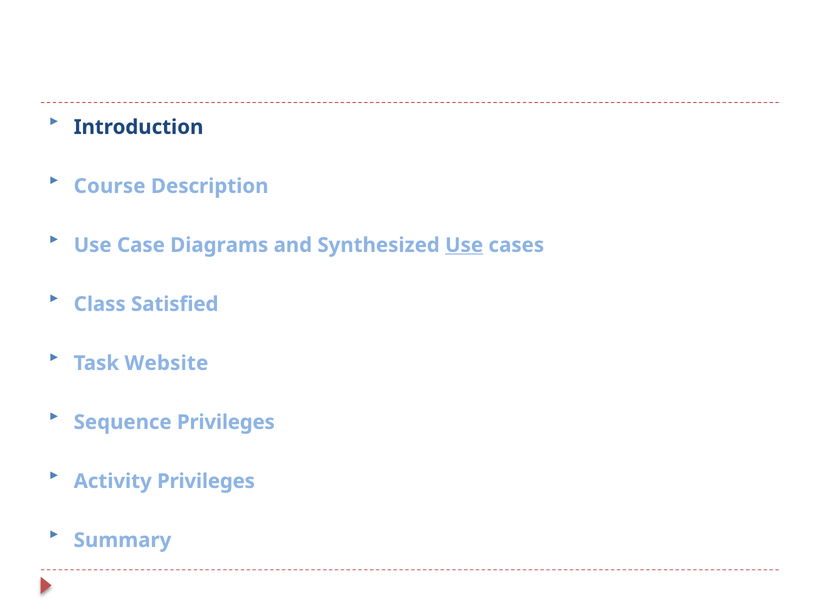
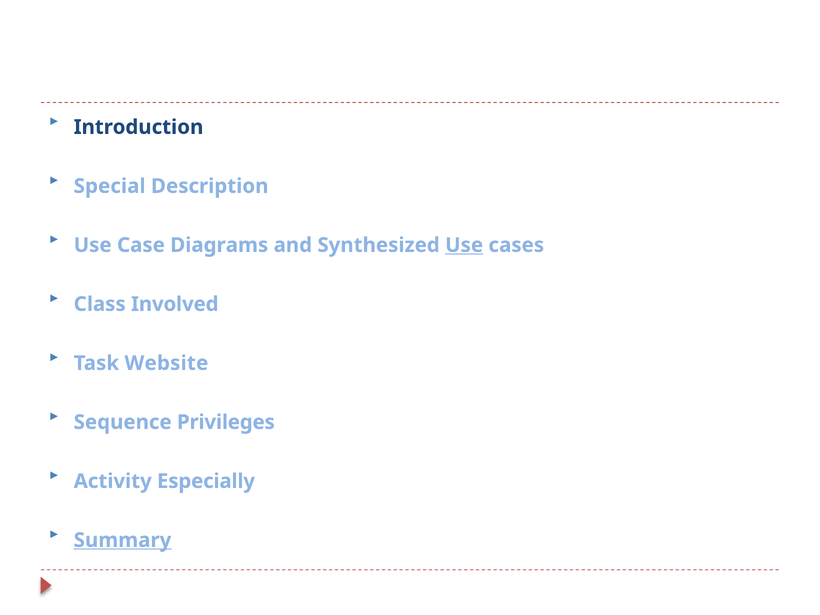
Course: Course -> Special (110, 186)
Satisfied: Satisfied -> Involved (175, 304)
Activity Privileges: Privileges -> Especially (206, 481)
Summary underline: none -> present (122, 540)
